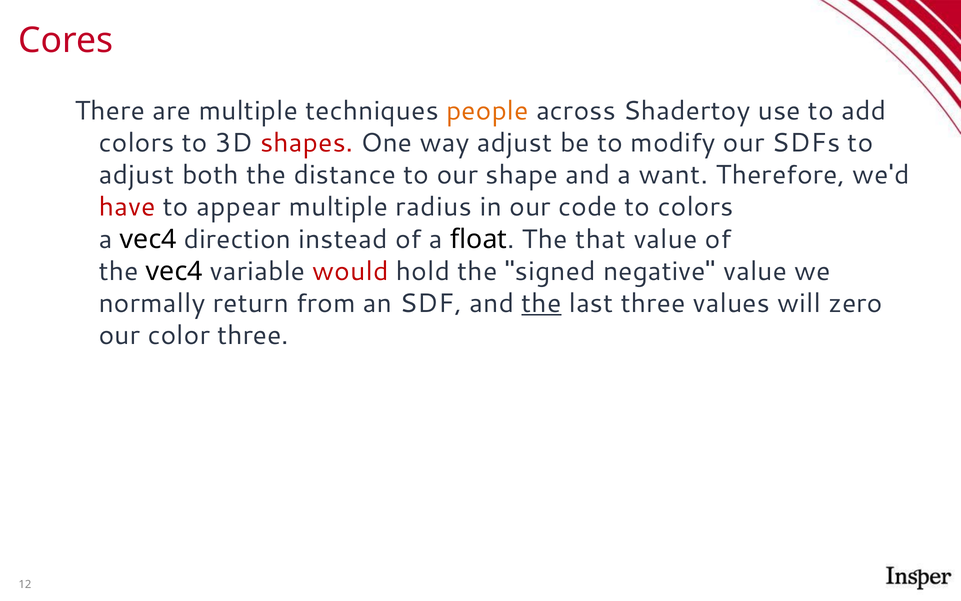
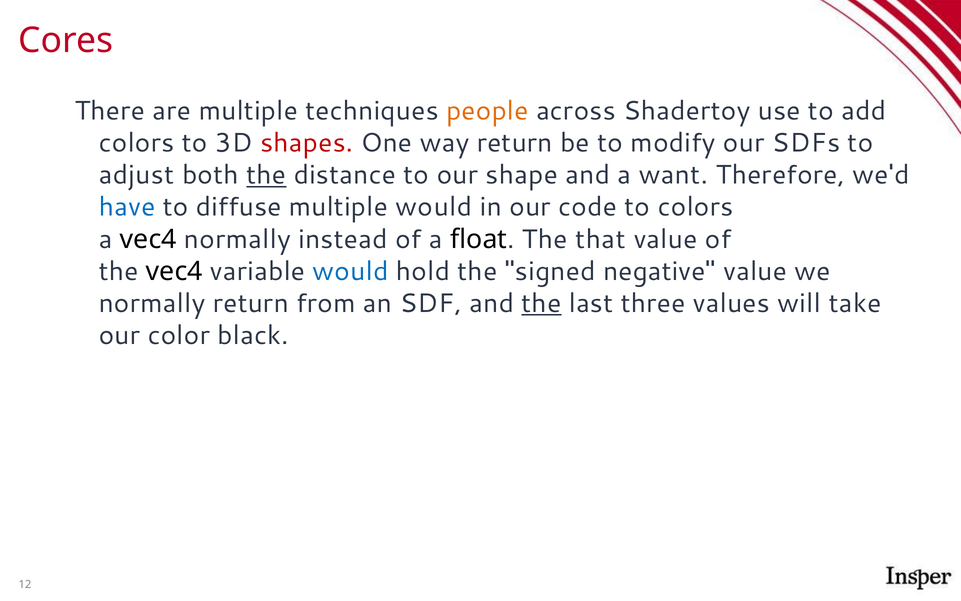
way adjust: adjust -> return (515, 143)
the underline: none -> present (266, 175)
have colour: red -> blue (127, 207)
appear: appear -> diffuse (239, 207)
multiple radius: radius -> would (434, 207)
vec4 direction: direction -> normally (237, 239)
would colour: red -> blue (350, 271)
zero: zero -> take (855, 303)
color three: three -> black (253, 335)
